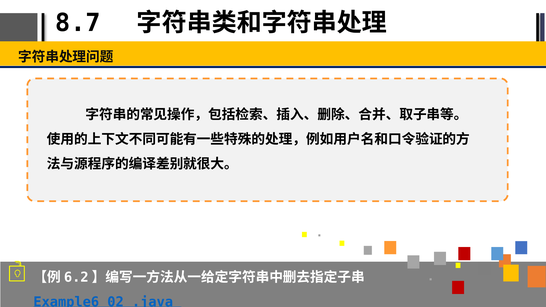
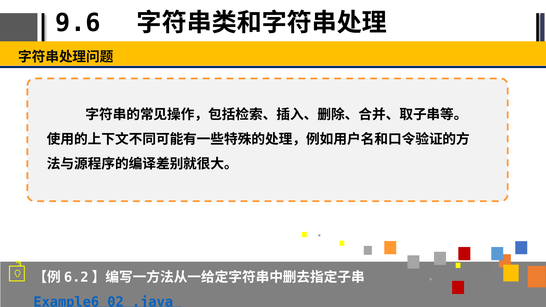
8.7: 8.7 -> 9.6 (78, 23)
